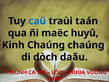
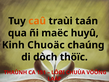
caû colour: blue -> orange (37, 21)
Kinh Chaúng: Chaúng -> Chuoäc (46, 45)
daãu: daãu -> thöïc (74, 57)
